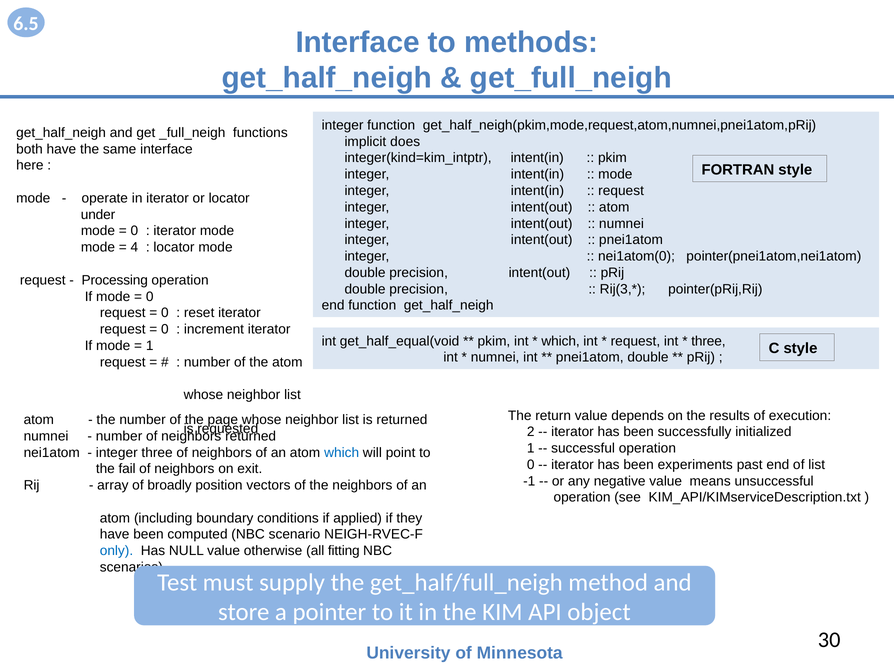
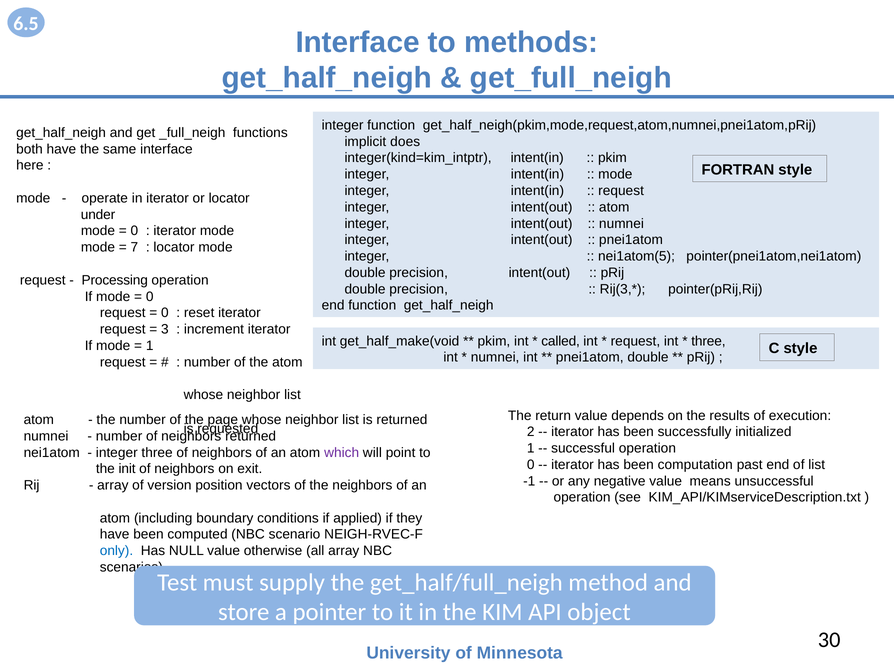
4: 4 -> 7 (134, 248)
nei1atom(0: nei1atom(0 -> nei1atom(5 (637, 256)
0: 0 -> 3 (165, 330)
get_half_equal(void: get_half_equal(void -> get_half_make(void (400, 341)
which: which -> called (561, 341)
which colour: blue -> purple (342, 453)
experiments: experiments -> computation (695, 465)
fail: fail -> init (127, 469)
broadly: broadly -> version (170, 486)
all fitting: fitting -> array (344, 551)
